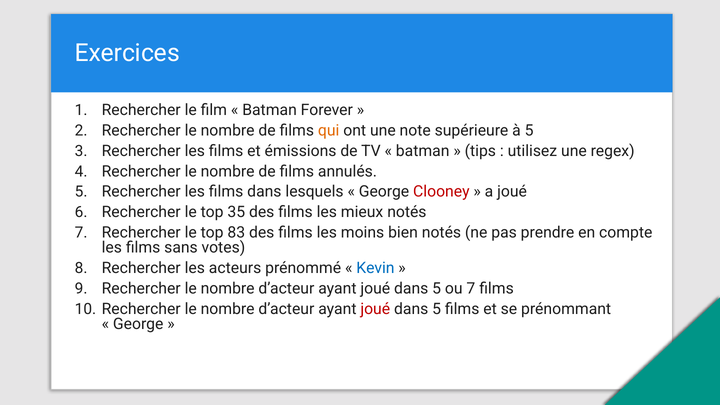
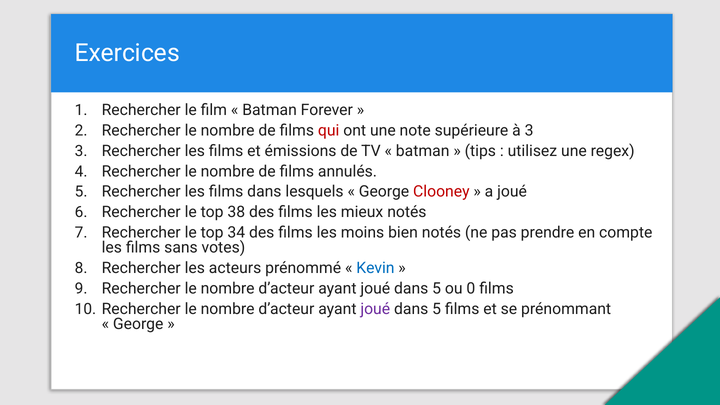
qui colour: orange -> red (329, 131)
à 5: 5 -> 3 (529, 131)
35: 35 -> 38 (236, 212)
83: 83 -> 34 (236, 232)
ou 7: 7 -> 0 (471, 288)
joué colour: red -> purple (375, 309)
